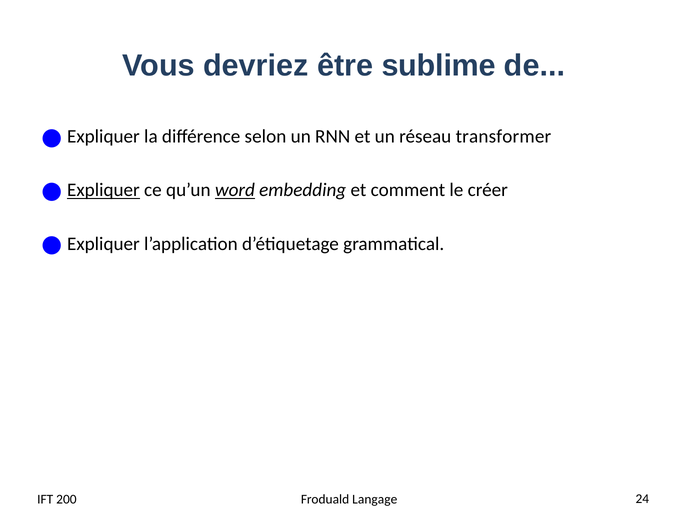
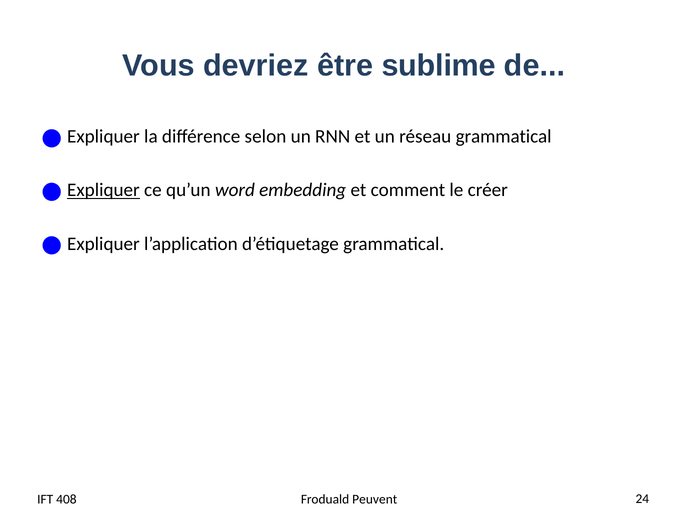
réseau transformer: transformer -> grammatical (504, 137)
word underline: present -> none (235, 190)
200: 200 -> 408 (66, 499)
Langage: Langage -> Peuvent (375, 499)
